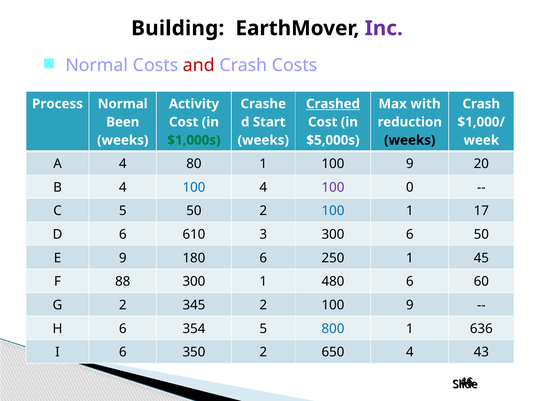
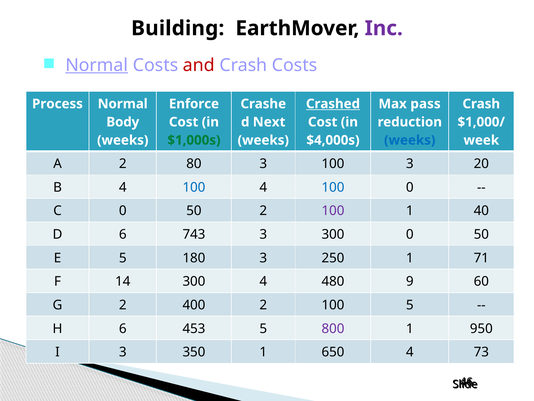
Normal underline: none -> present (97, 65)
Activity: Activity -> Enforce (194, 104)
with: with -> pass (426, 104)
Been: Been -> Body (123, 122)
Start: Start -> Next (269, 122)
$5,000s: $5,000s -> $4,000s (333, 140)
weeks colour: black -> blue (410, 140)
A 4: 4 -> 2 (123, 164)
80 1: 1 -> 3 (263, 164)
9: 9 -> 3 (410, 164)
100 colour: purple -> blue (333, 187)
C 5: 5 -> 0 (123, 211)
100 colour: blue -> purple (333, 211)
17: 17 -> 40 (481, 211)
610: 610 -> 743 (194, 234)
300 6: 6 -> 0 (410, 234)
E 9: 9 -> 5 (123, 258)
180 6: 6 -> 3 (263, 258)
45: 45 -> 71 (481, 258)
88: 88 -> 14 (123, 281)
300 1: 1 -> 4 (263, 281)
480 6: 6 -> 9 (410, 281)
345: 345 -> 400 (194, 305)
2 100 9: 9 -> 5 (410, 305)
354: 354 -> 453 (194, 328)
800 colour: blue -> purple (333, 328)
636: 636 -> 950 (481, 328)
I 6: 6 -> 3 (123, 352)
350 2: 2 -> 1 (263, 352)
43: 43 -> 73 (481, 352)
